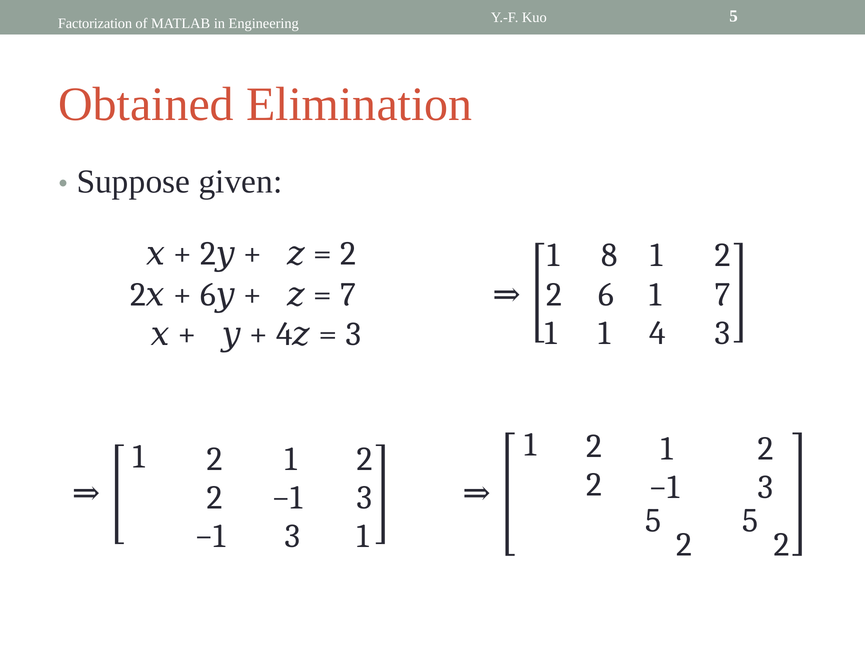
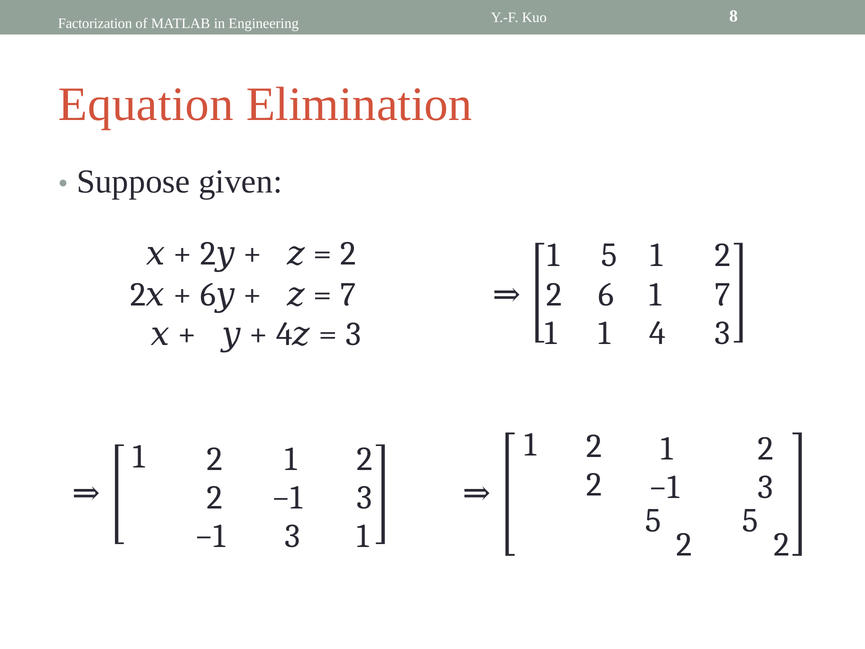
Kuo 5: 5 -> 8 (733, 16)
Obtained: Obtained -> Equation (146, 104)
1 8: 8 -> 5 (609, 255)
